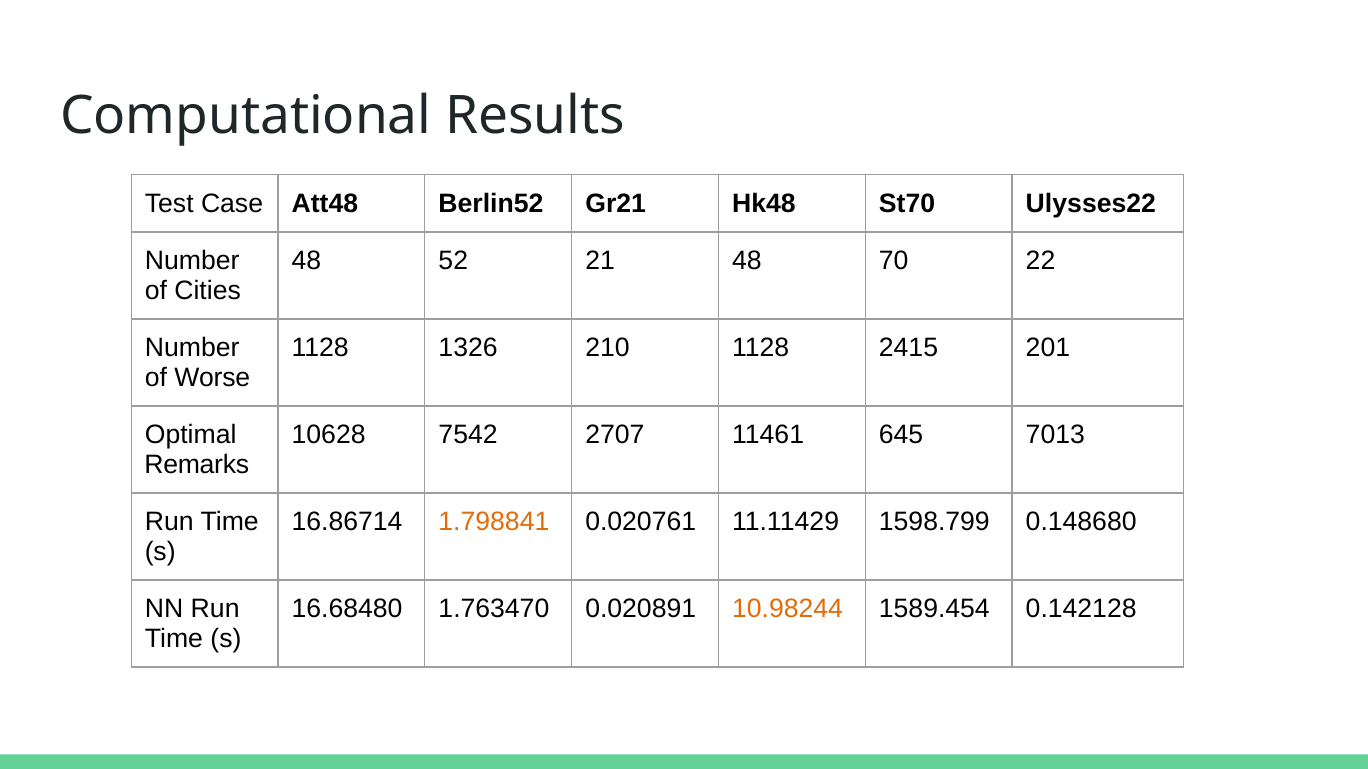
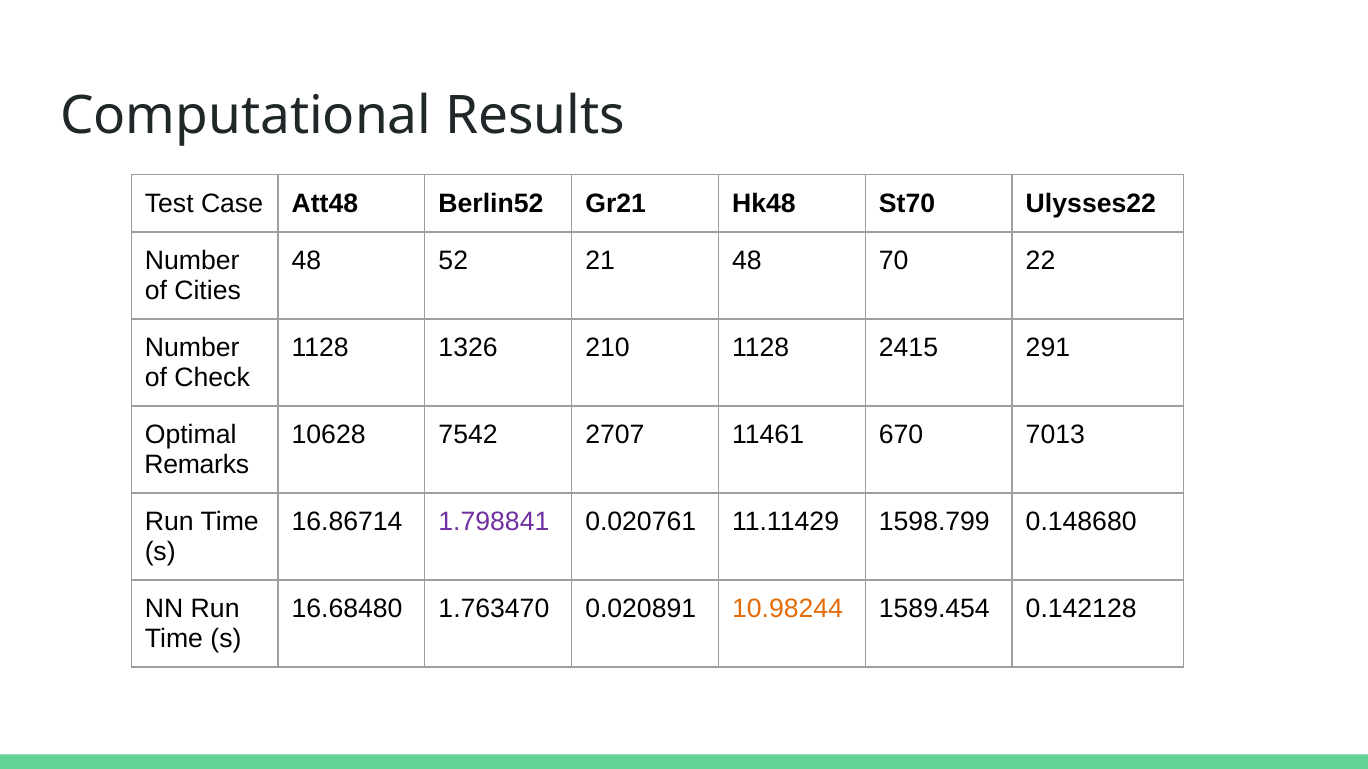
201: 201 -> 291 (1048, 348)
Worse: Worse -> Check (212, 378)
645: 645 -> 670 (901, 435)
1.798841 colour: orange -> purple (494, 522)
